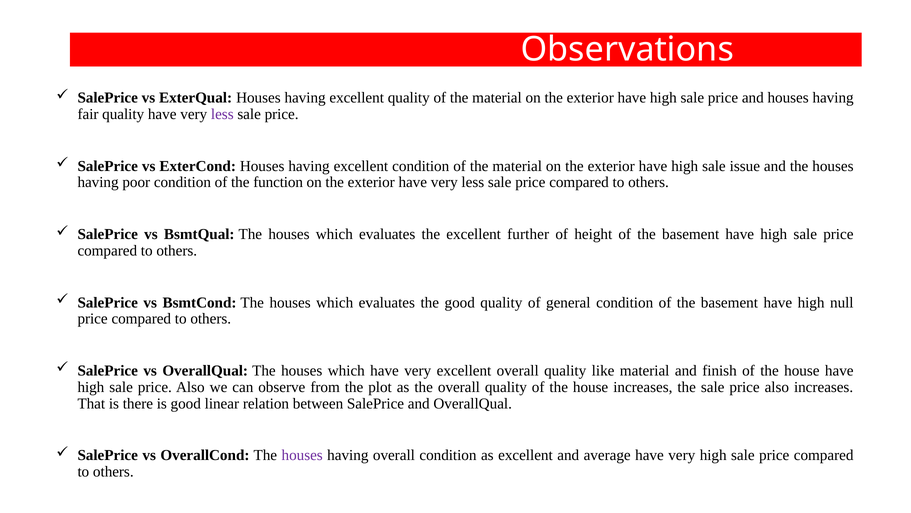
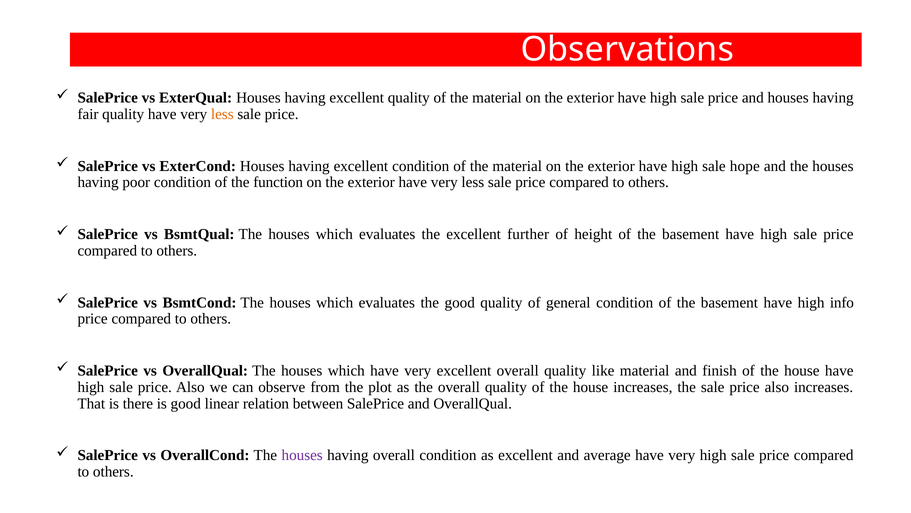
less colour: purple -> orange (222, 114)
issue: issue -> hope (745, 166)
null: null -> info (842, 302)
